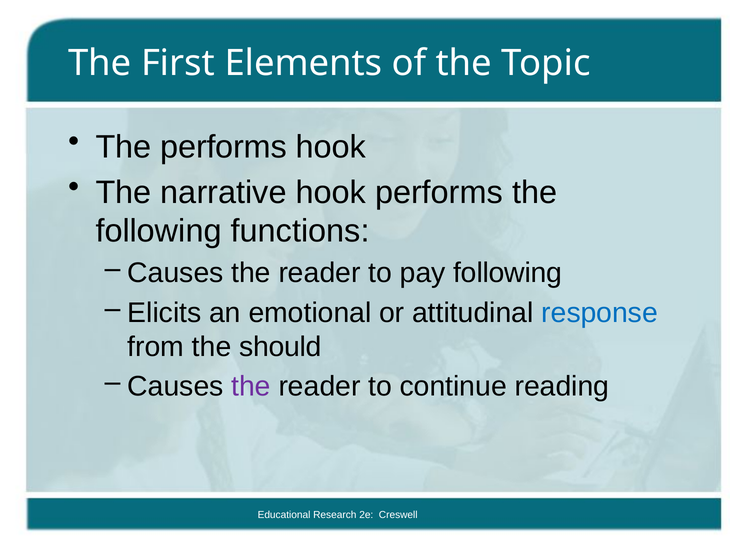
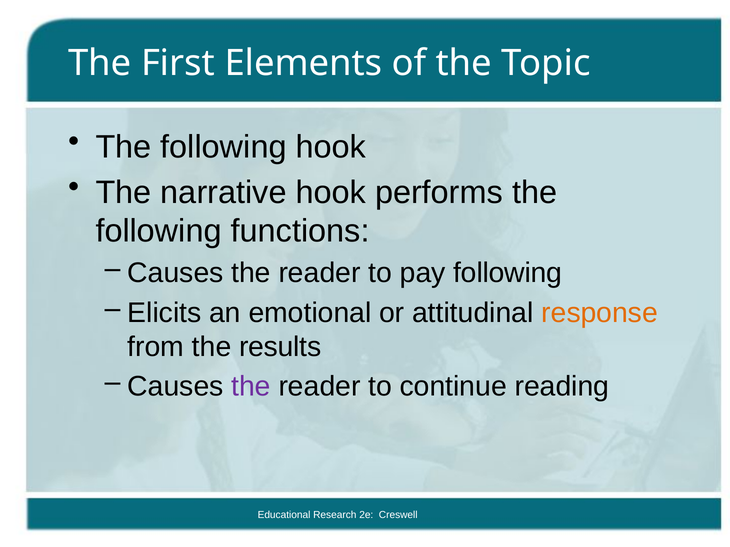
performs: performs -> following (224, 147)
response colour: blue -> orange (600, 313)
should: should -> results (280, 347)
